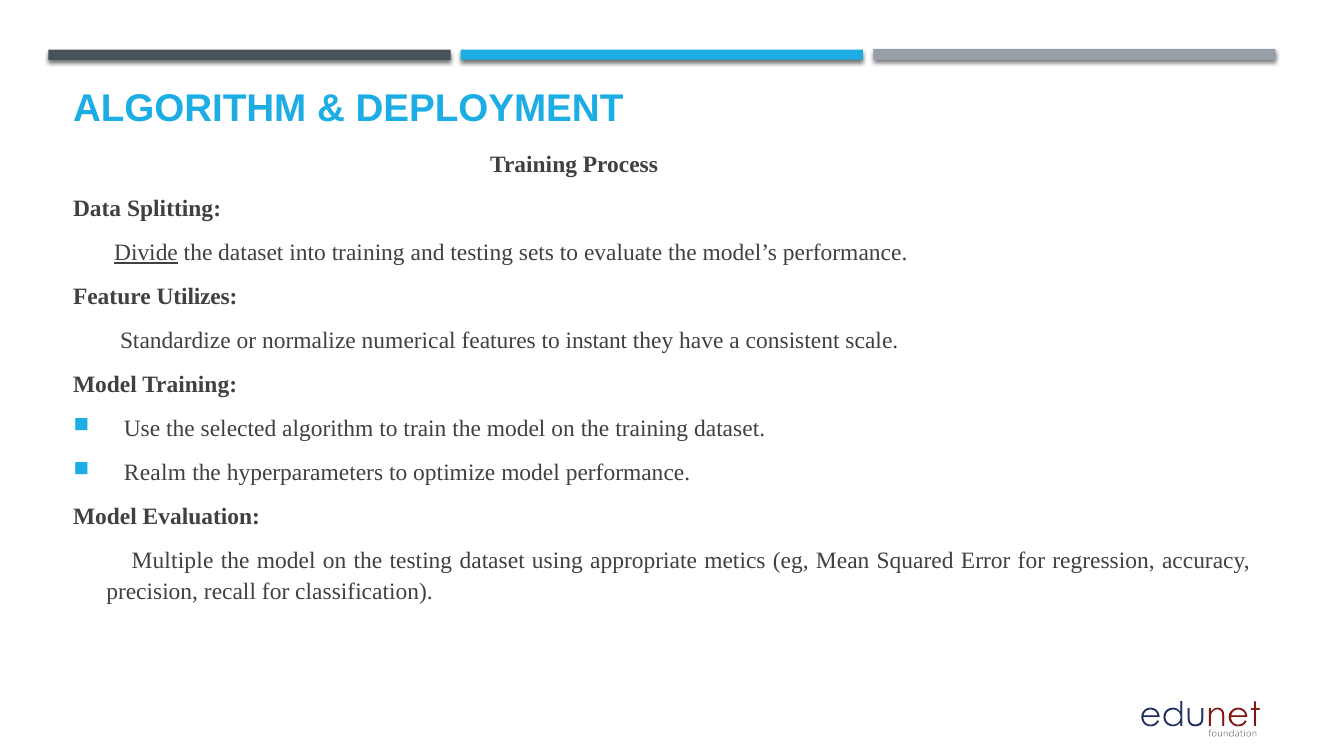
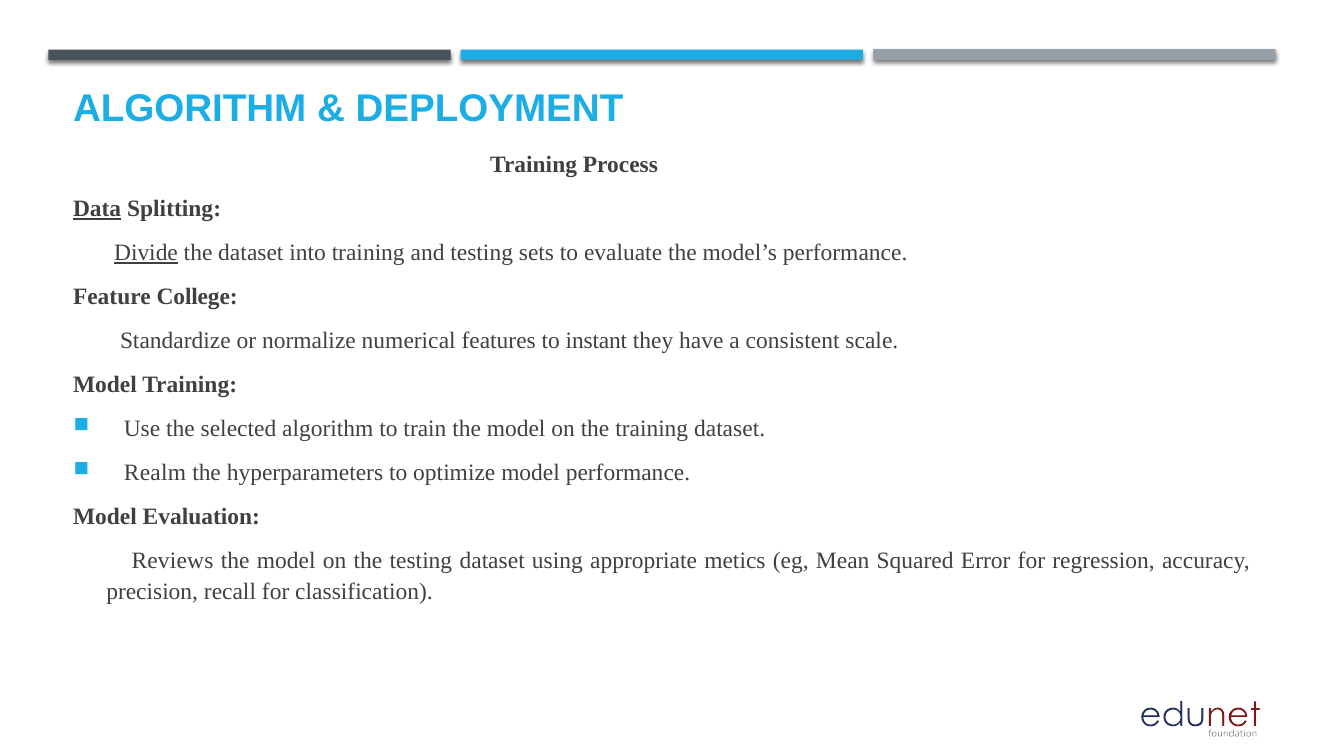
Data underline: none -> present (97, 209)
Utilizes: Utilizes -> College (197, 297)
Multiple: Multiple -> Reviews (172, 560)
